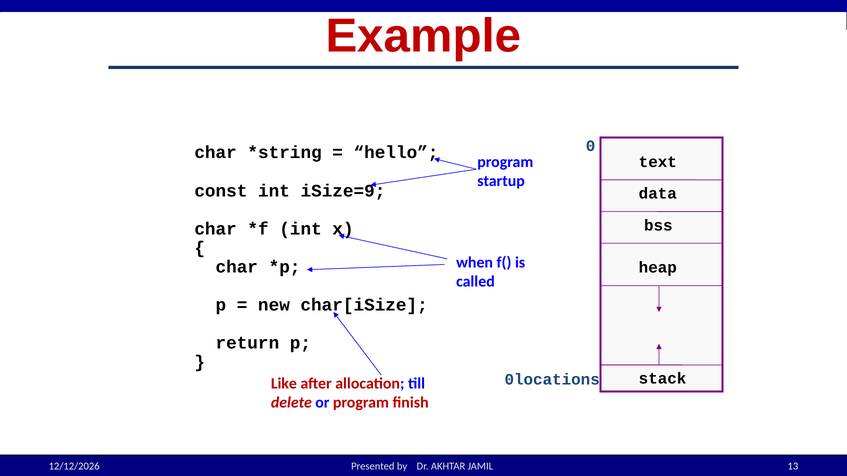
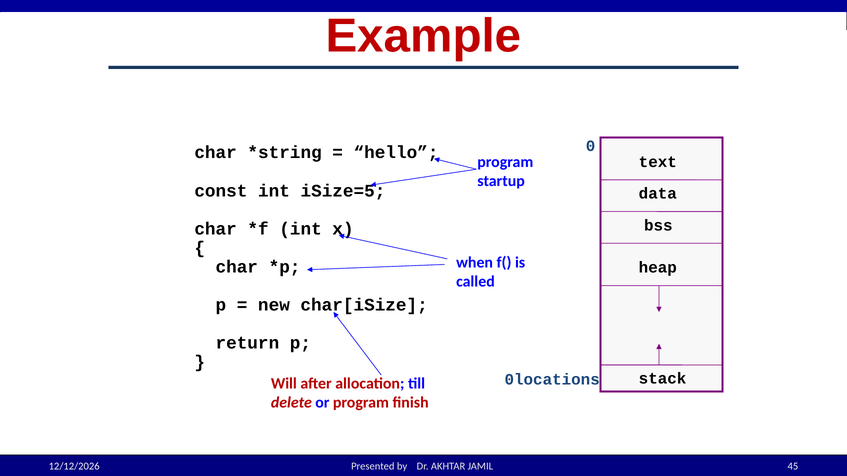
iSize=9: iSize=9 -> iSize=5 (343, 191)
Like: Like -> Will (284, 384)
13: 13 -> 45 (793, 466)
